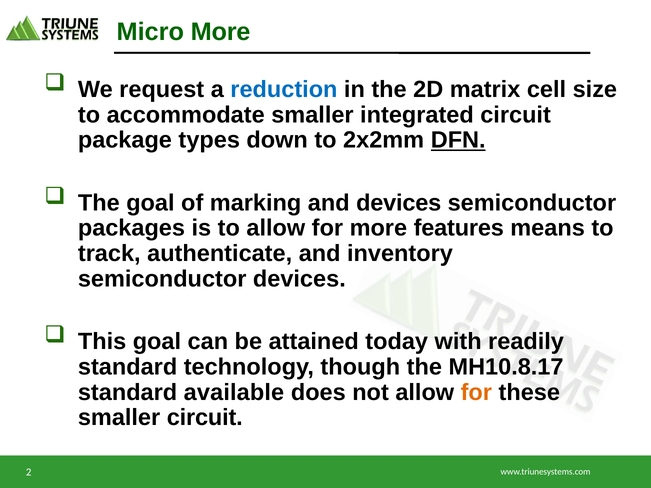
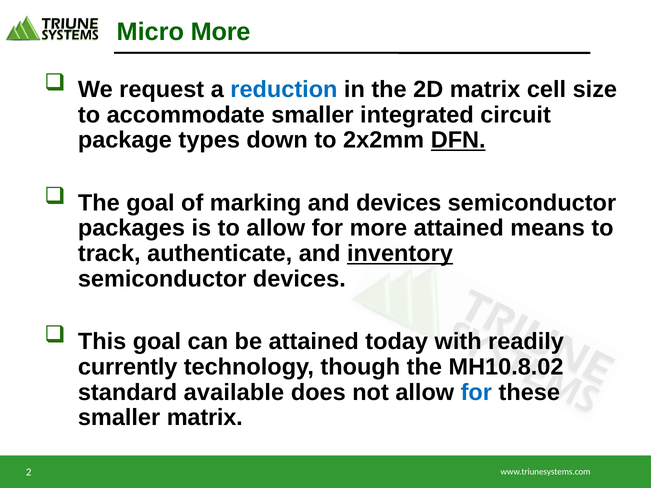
more features: features -> attained (459, 228)
inventory underline: none -> present (400, 254)
standard: standard -> currently (128, 367)
MH10.8.17: MH10.8.17 -> MH10.8.02 (506, 367)
for colour: orange -> blue (476, 393)
smaller circuit: circuit -> matrix (205, 418)
